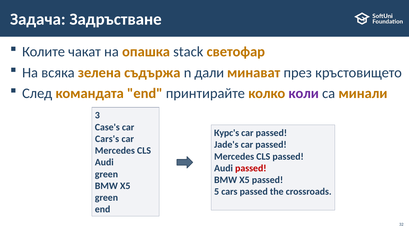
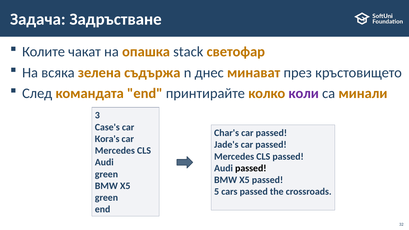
дали: дали -> днес (209, 73)
Курс's: Курс's -> Char's (227, 133)
Cars's: Cars's -> Кога's (107, 139)
passed colour: red -> black (251, 168)
